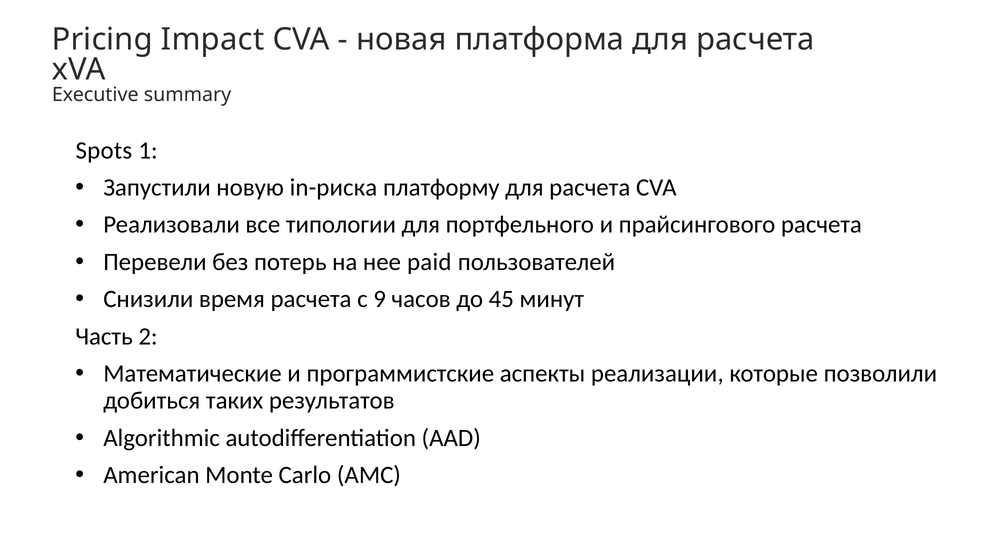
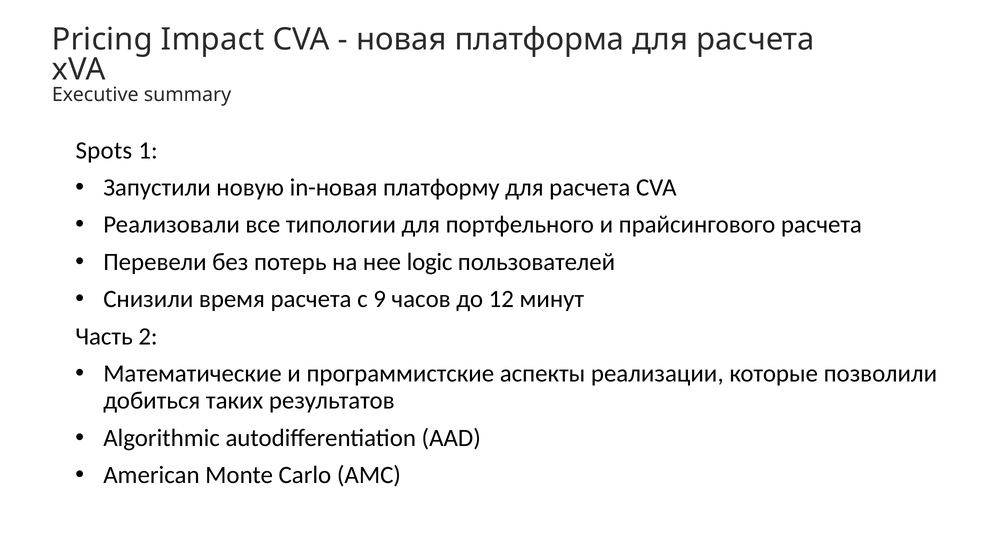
in-риска: in-риска -> in-новая (334, 188)
paid: paid -> logic (430, 262)
45: 45 -> 12 (501, 299)
